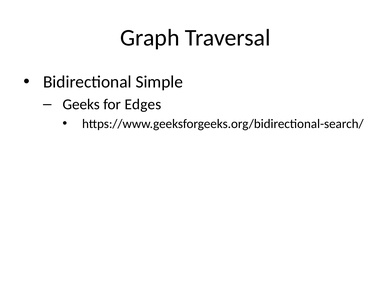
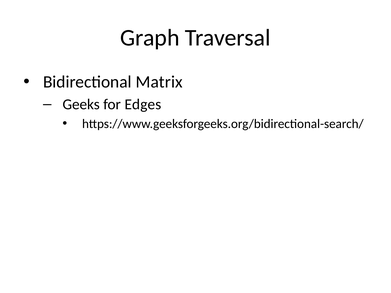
Simple: Simple -> Matrix (159, 82)
